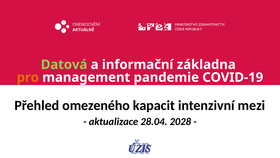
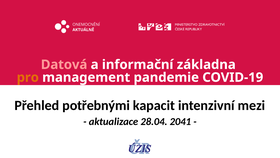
Datová colour: light green -> pink (64, 64)
omezeného: omezeného -> potřebnými (96, 105)
2028: 2028 -> 2041 (180, 121)
